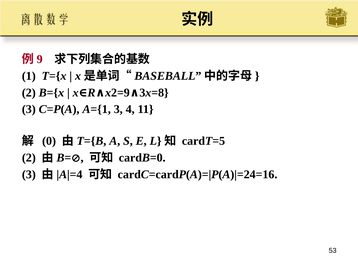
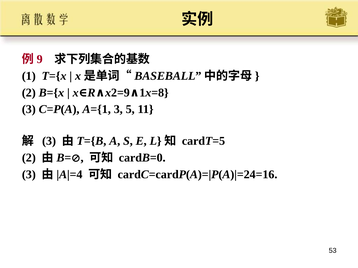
3: 3 -> 1 (142, 93)
4: 4 -> 5 (130, 110)
0: 0 -> 3 (49, 141)
